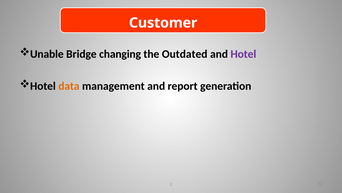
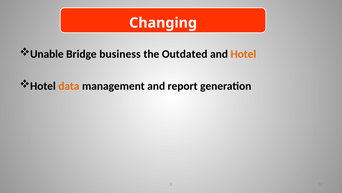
Customer: Customer -> Changing (163, 23)
changing: changing -> business (120, 54)
Hotel colour: purple -> orange (243, 54)
